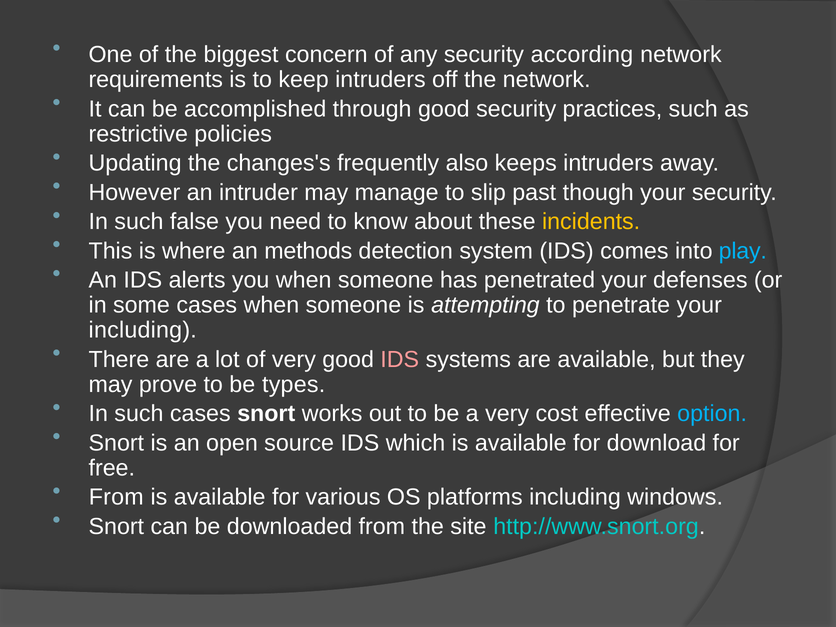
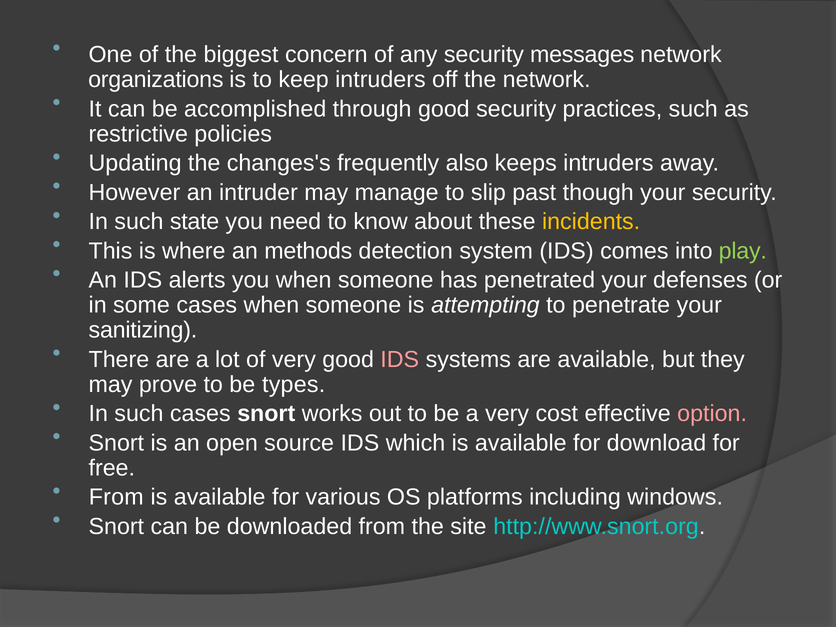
according: according -> messages (582, 55)
requirements: requirements -> organizations (156, 80)
false: false -> state (195, 222)
play colour: light blue -> light green (743, 251)
including: including -> sanitizing (143, 330)
option colour: light blue -> pink (712, 414)
